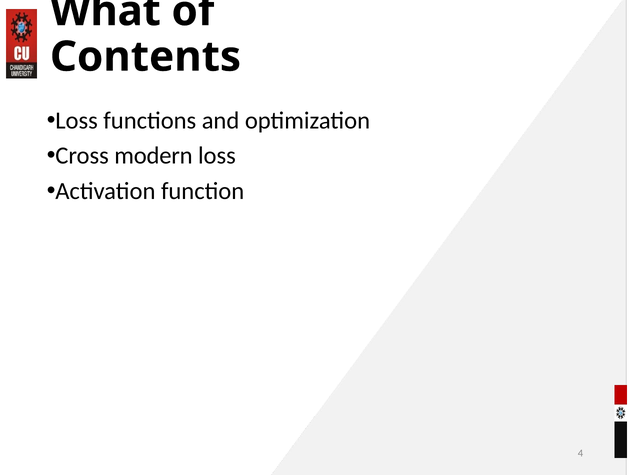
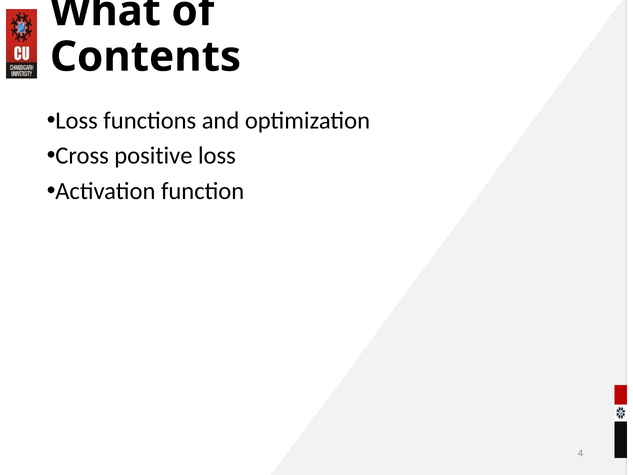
modern: modern -> positive (153, 156)
